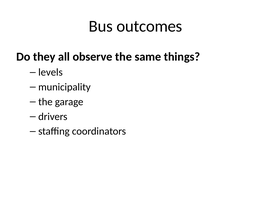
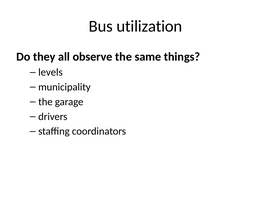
outcomes: outcomes -> utilization (149, 26)
